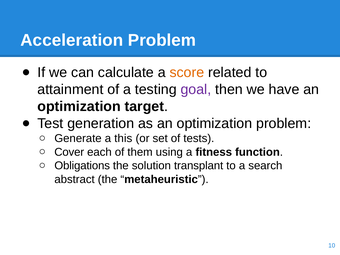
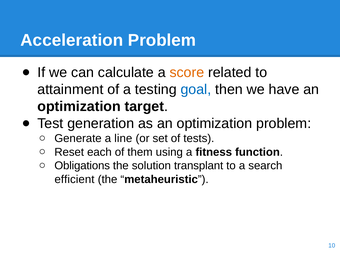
goal colour: purple -> blue (196, 89)
this: this -> line (123, 138)
Cover: Cover -> Reset (69, 152)
abstract: abstract -> efficient (74, 179)
